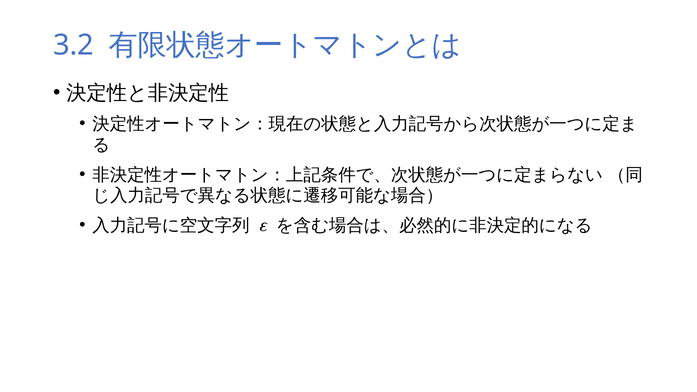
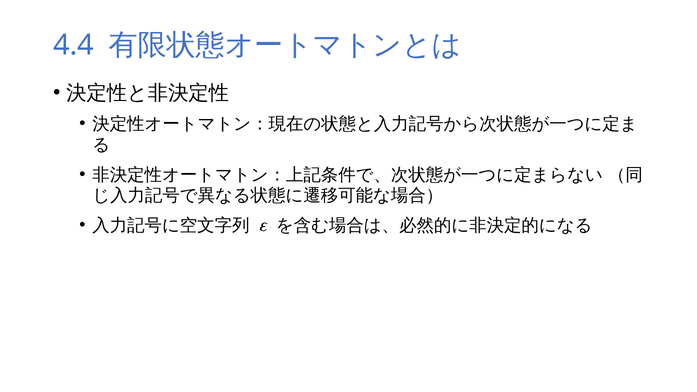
3.2: 3.2 -> 4.4 (74, 45)
